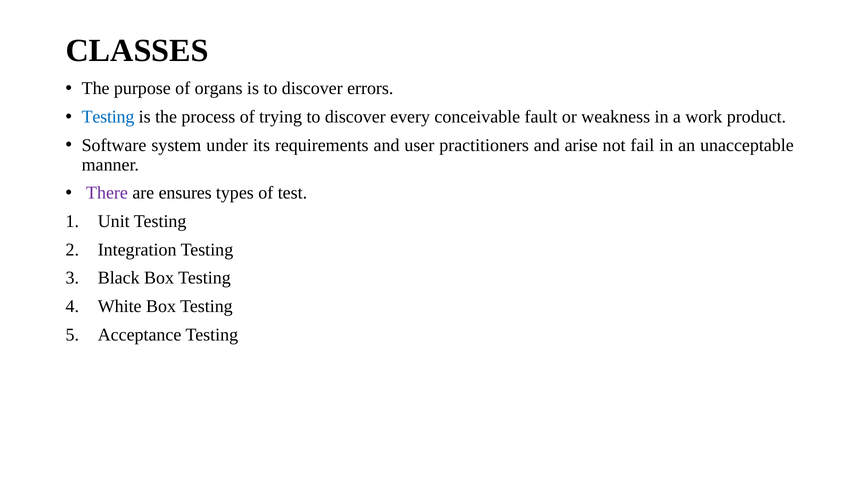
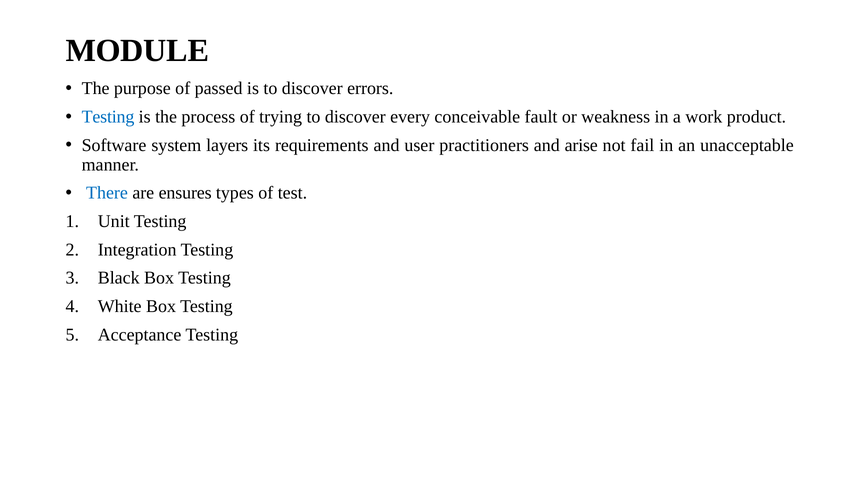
CLASSES: CLASSES -> MODULE (137, 50)
organs: organs -> passed (219, 88)
under: under -> layers (227, 145)
There colour: purple -> blue (107, 193)
